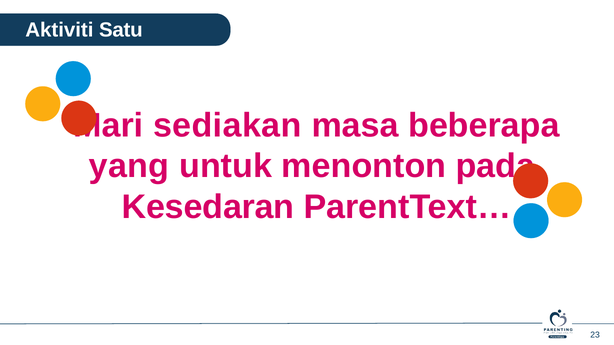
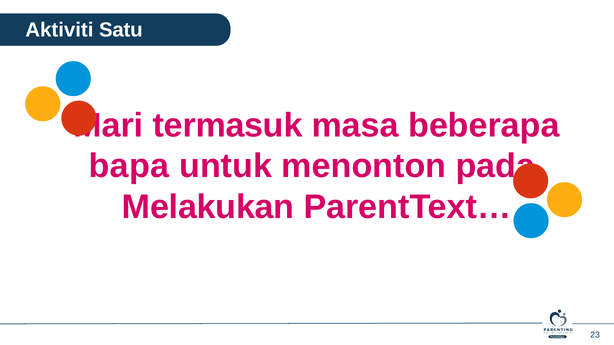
sediakan: sediakan -> termasuk (228, 125)
yang: yang -> bapa (129, 166)
Kesedaran: Kesedaran -> Melakukan (208, 207)
